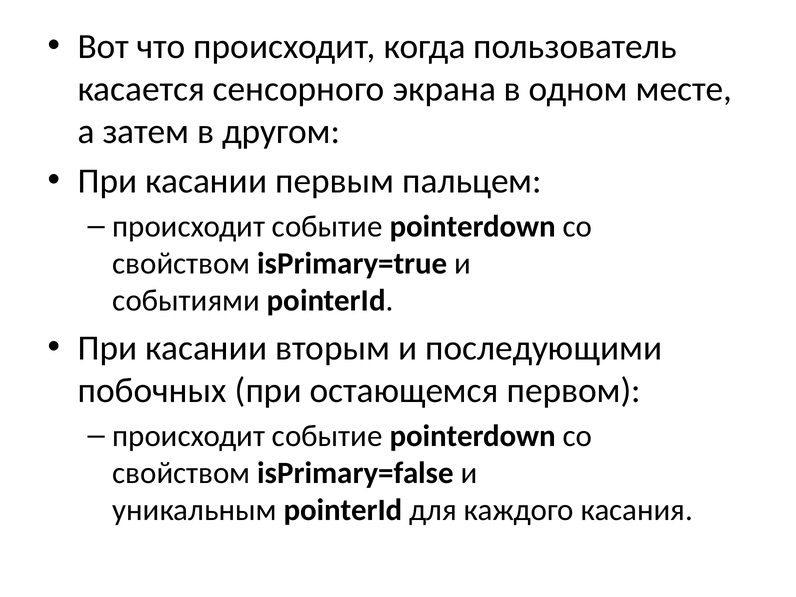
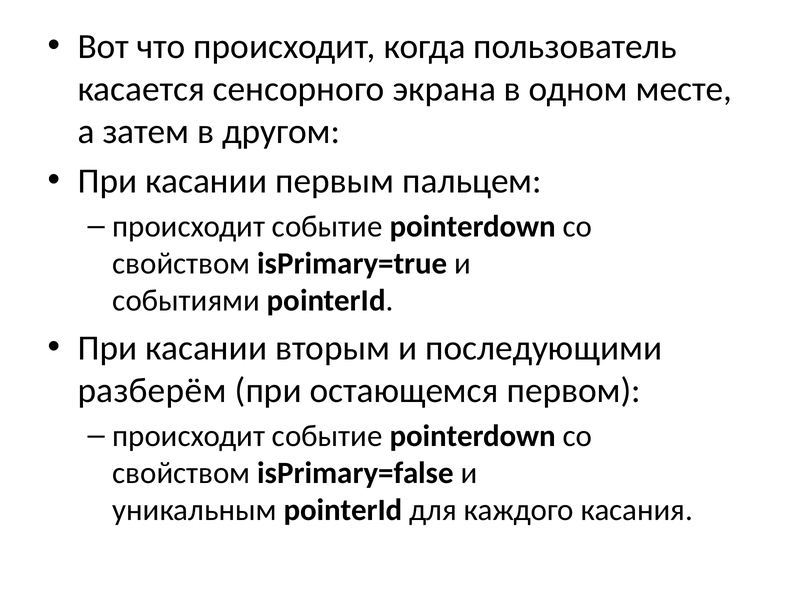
побочных: побочных -> разберём (152, 390)
